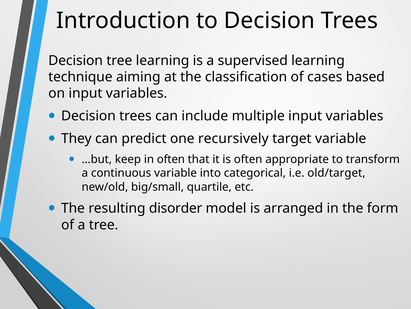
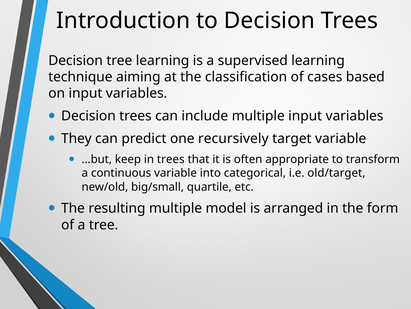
in often: often -> trees (171, 159)
resulting disorder: disorder -> multiple (176, 208)
